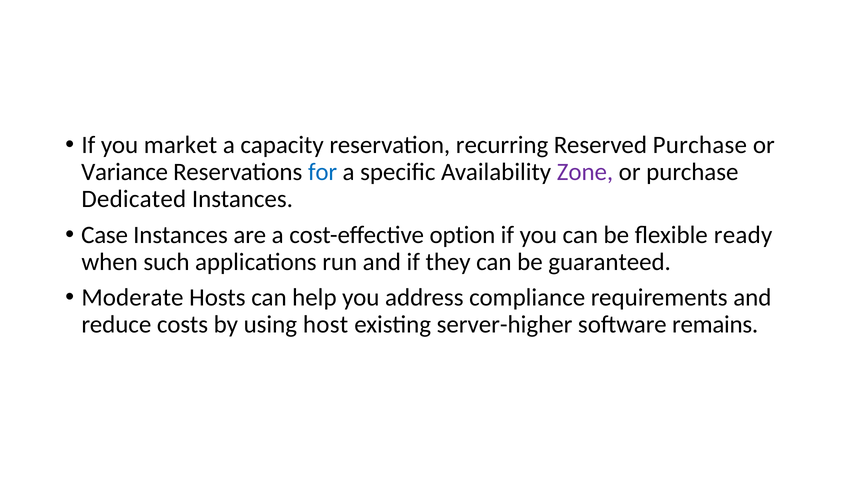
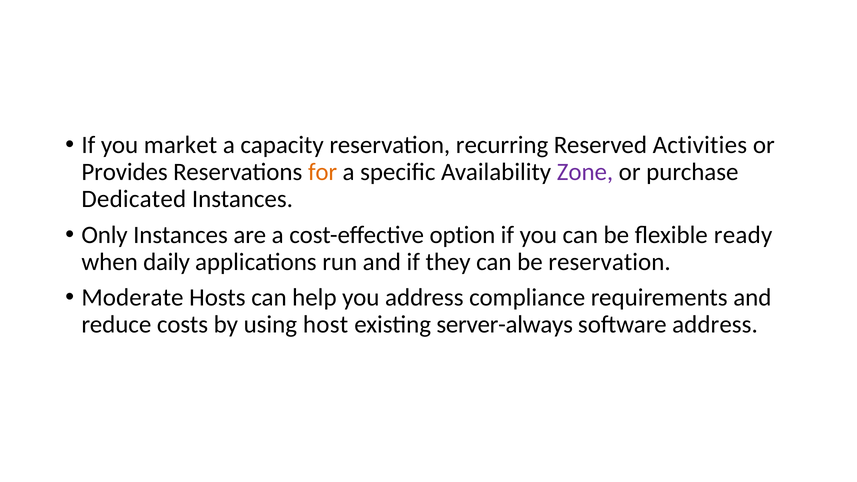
Reserved Purchase: Purchase -> Activities (700, 145)
Variance: Variance -> Provides (125, 172)
for colour: blue -> orange (323, 172)
Case: Case -> Only (105, 235)
such: such -> daily (167, 262)
be guaranteed: guaranteed -> reservation (610, 262)
server-higher: server-higher -> server-always (505, 325)
software remains: remains -> address (715, 325)
